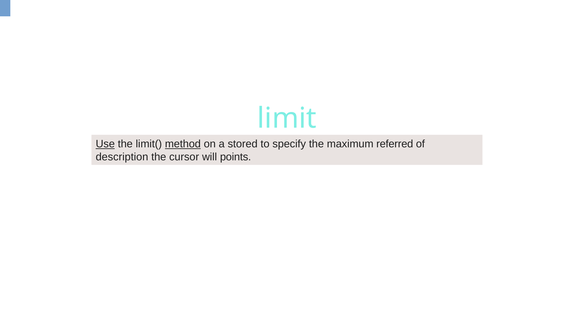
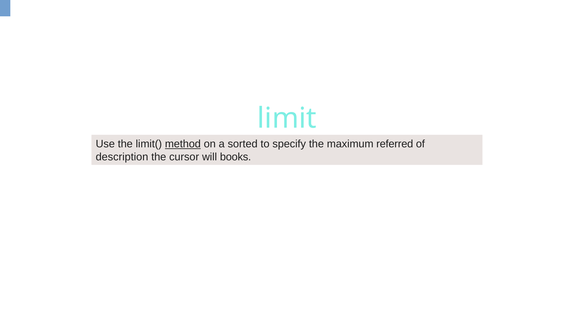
Use underline: present -> none (105, 144)
stored: stored -> sorted (243, 144)
points: points -> books (236, 157)
